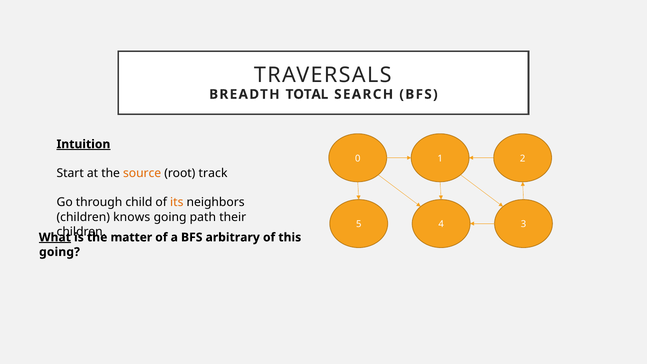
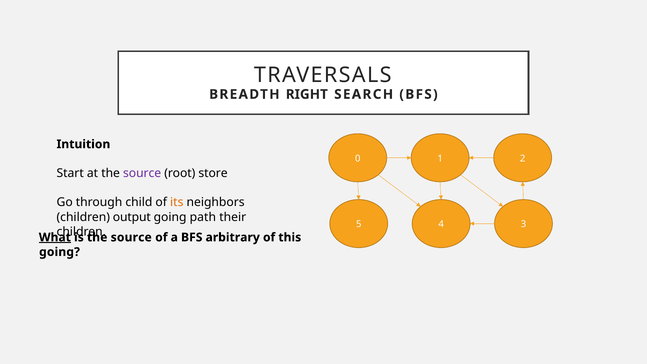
TOTAL: TOTAL -> RIGHT (307, 94)
Intuition underline: present -> none (83, 144)
source colour: orange -> purple (142, 173)
track: track -> store (213, 173)
knows: knows -> output (132, 217)
matter: matter -> source (131, 237)
